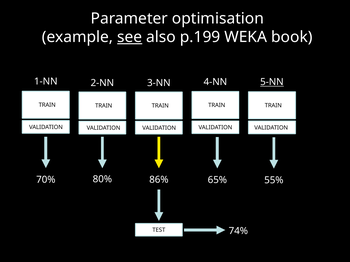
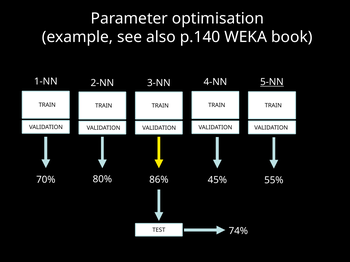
see underline: present -> none (130, 37)
p.199: p.199 -> p.140 (200, 37)
65%: 65% -> 45% (217, 180)
